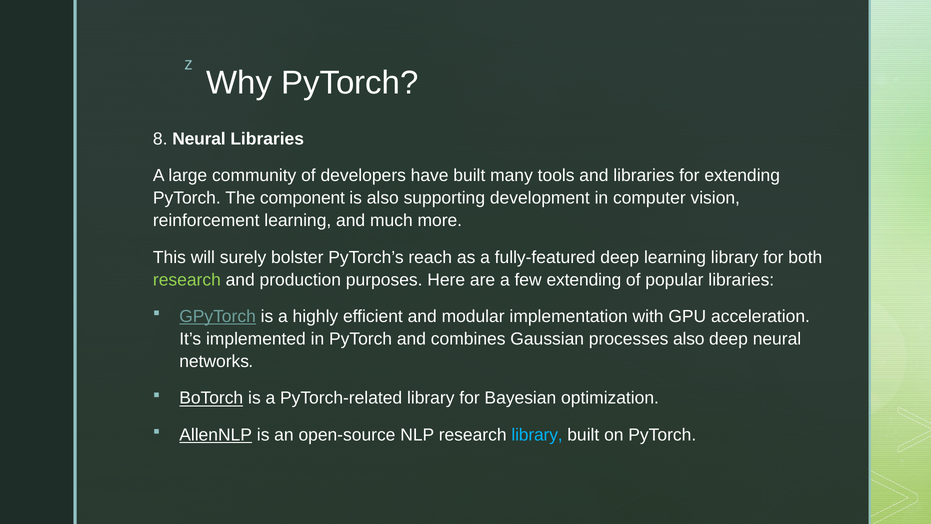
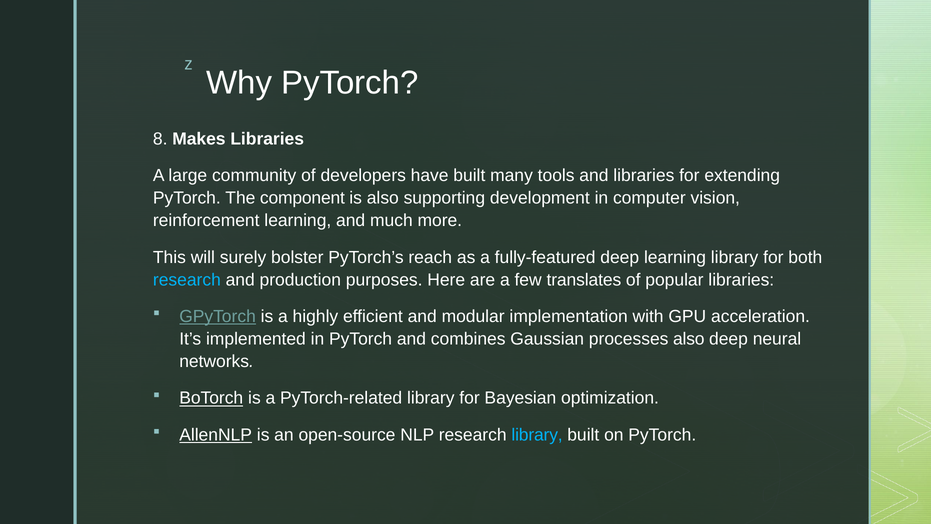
8 Neural: Neural -> Makes (199, 139)
research colour: light green -> light blue (187, 280)
few extending: extending -> translates (584, 280)
